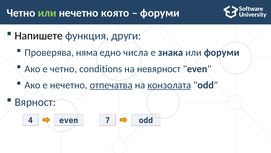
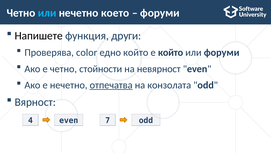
или colour: light green -> light blue (47, 13)
която: която -> което (115, 13)
няма: няма -> color (87, 52)
едно числа: числа -> който (136, 52)
е знака: знака -> който (171, 52)
conditions: conditions -> стойности (101, 69)
конзолата underline: present -> none (169, 85)
